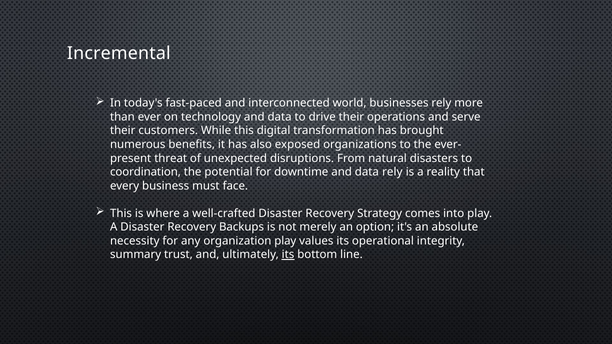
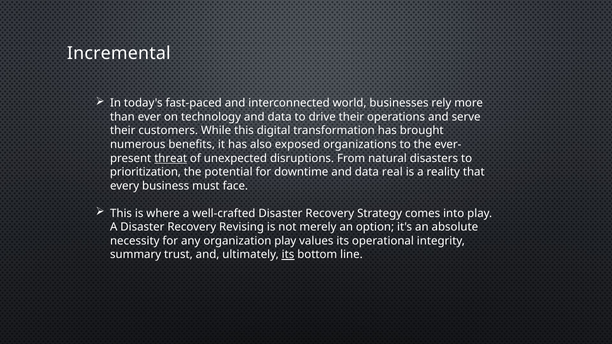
threat underline: none -> present (171, 158)
coordination: coordination -> prioritization (145, 172)
data rely: rely -> real (392, 172)
Backups: Backups -> Revising (242, 227)
